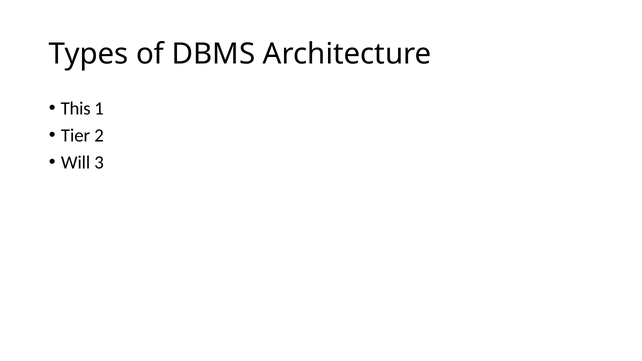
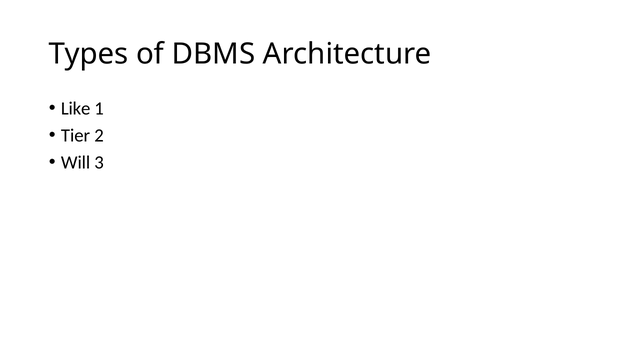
This: This -> Like (76, 109)
